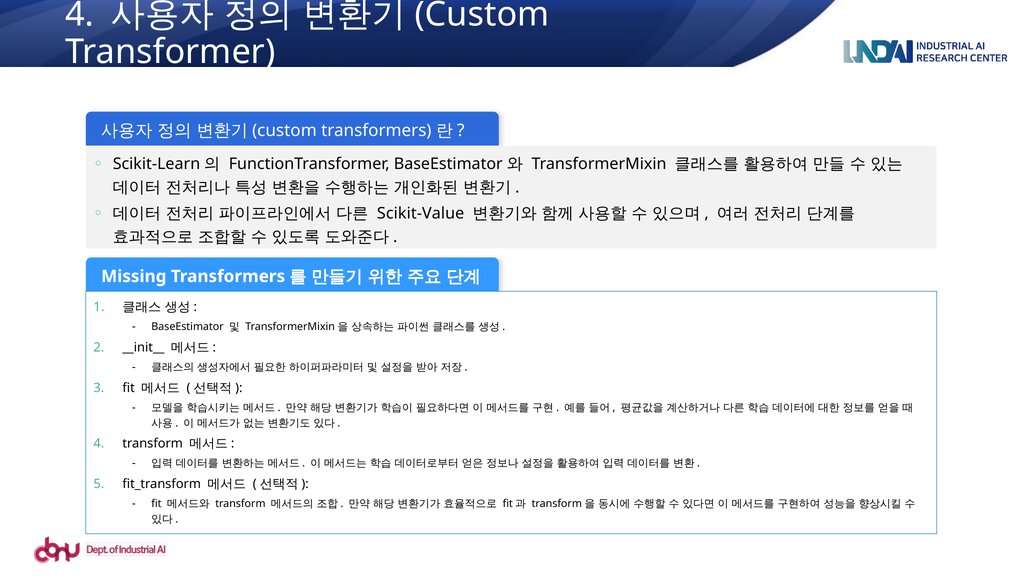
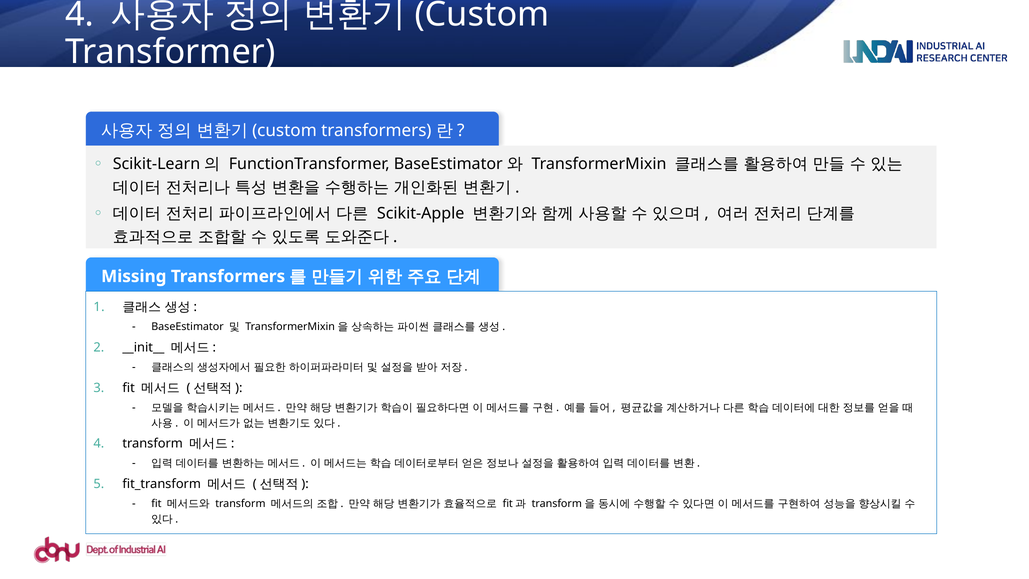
Scikit-Value: Scikit-Value -> Scikit-Apple (421, 214)
